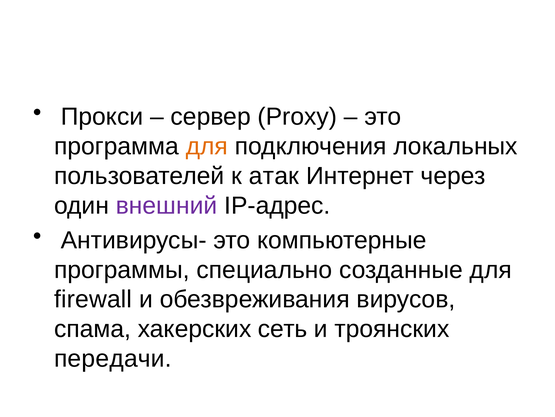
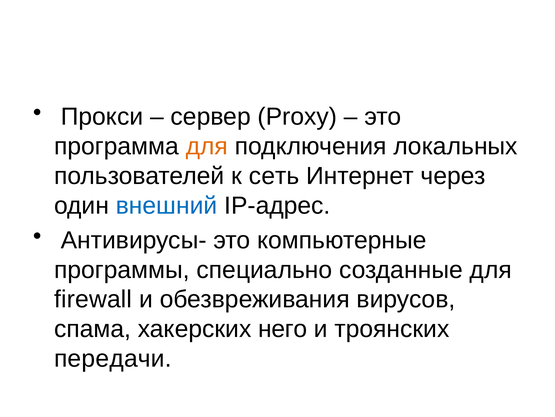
атак: атак -> сеть (274, 176)
внешний colour: purple -> blue (167, 205)
сеть: сеть -> него (283, 329)
